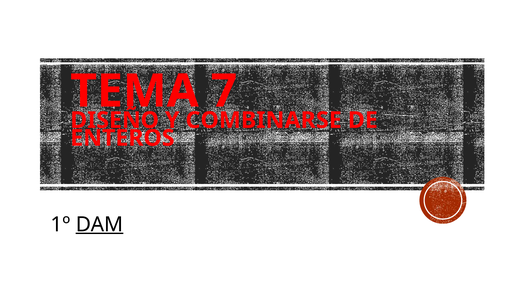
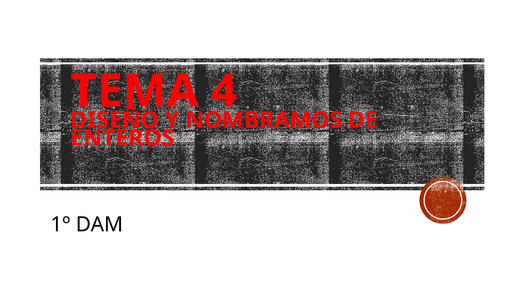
7: 7 -> 4 (224, 91)
COMBINARSE: COMBINARSE -> NOMBRAMOS (264, 120)
DAM underline: present -> none (100, 225)
